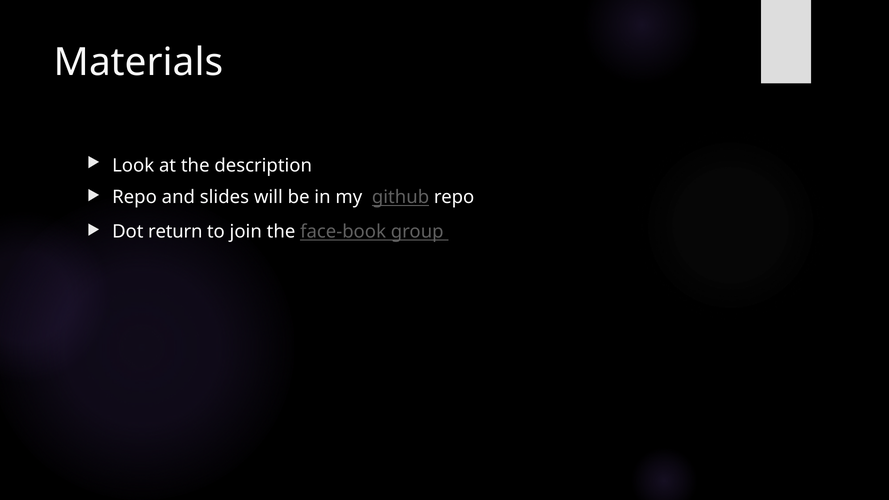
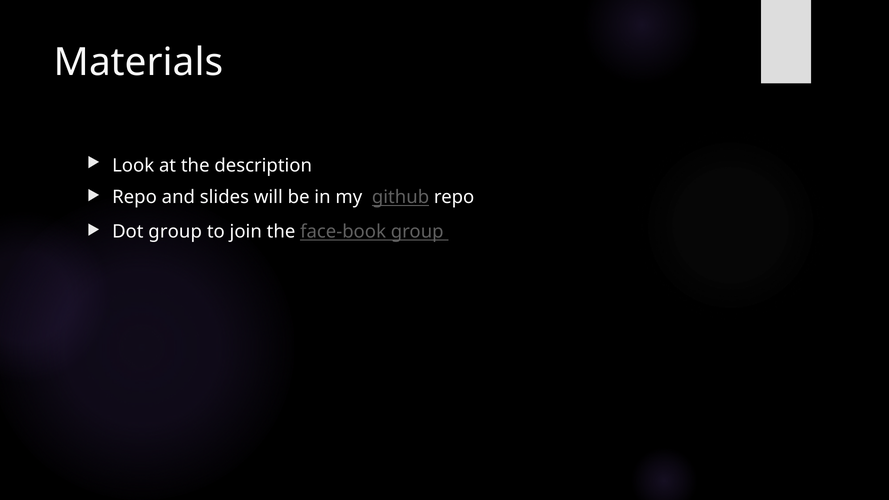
Dot return: return -> group (175, 232)
